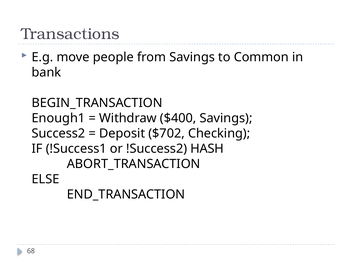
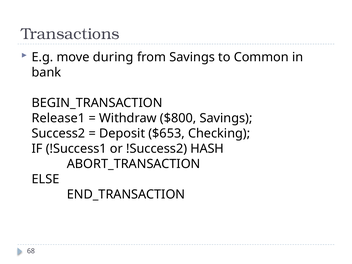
people: people -> during (113, 57)
Enough1: Enough1 -> Release1 (58, 118)
$400: $400 -> $800 (178, 118)
$702: $702 -> $653 (167, 133)
